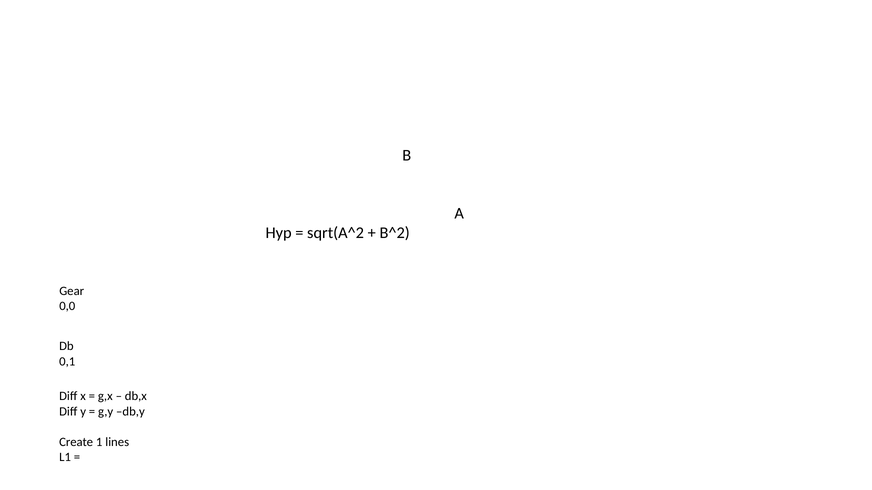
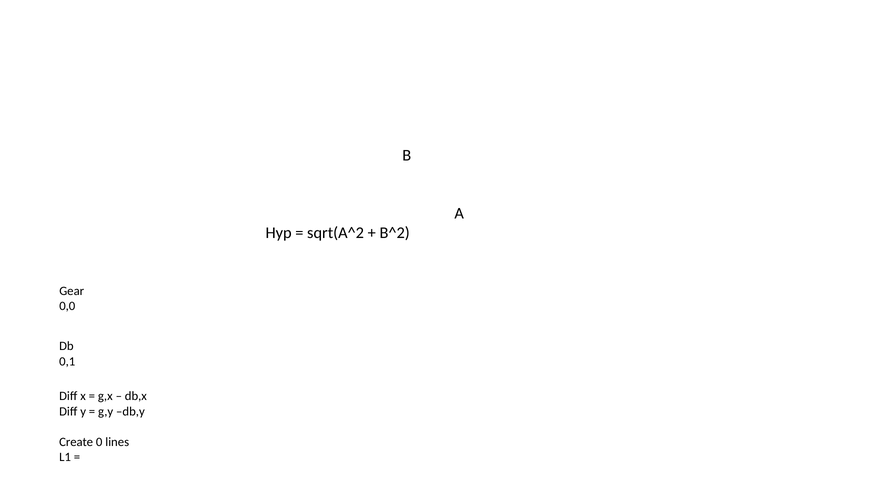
1: 1 -> 0 (99, 442)
